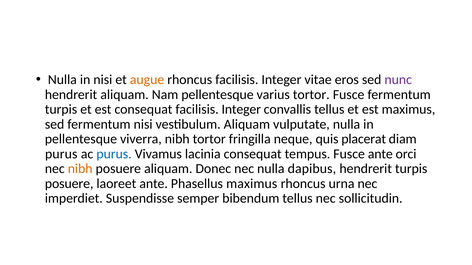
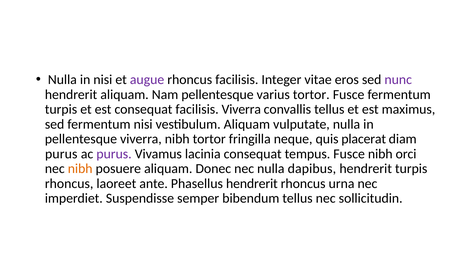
augue colour: orange -> purple (147, 80)
consequat facilisis Integer: Integer -> Viverra (241, 110)
purus colour: blue -> purple (114, 154)
Fusce ante: ante -> nibh (380, 154)
posuere: posuere -> rhoncus (69, 184)
Phasellus maximus: maximus -> hendrerit (252, 184)
